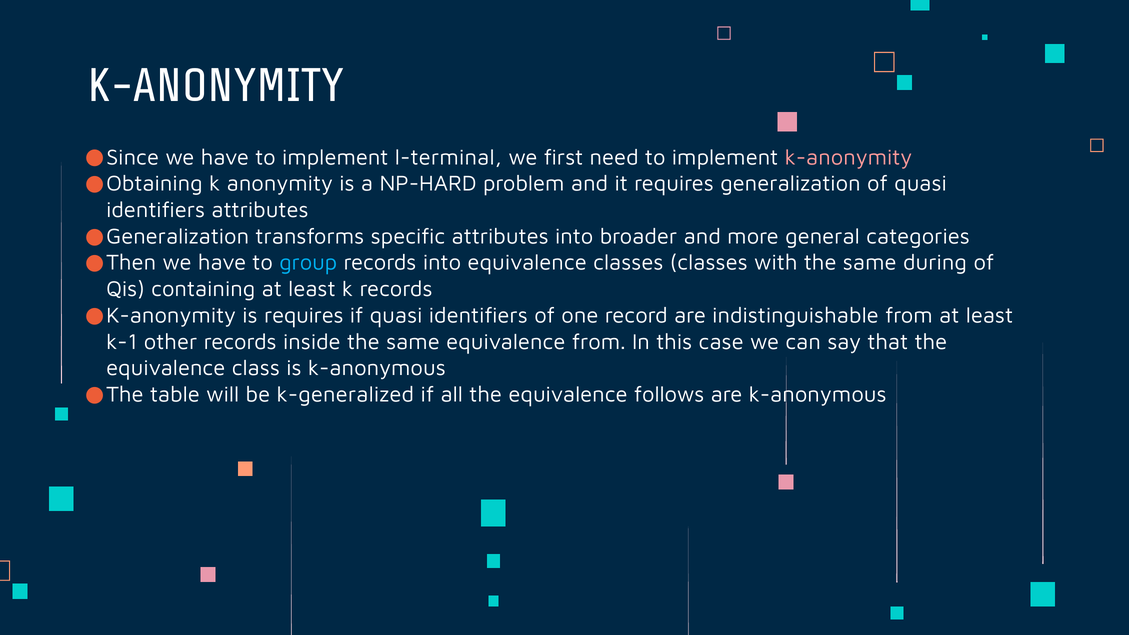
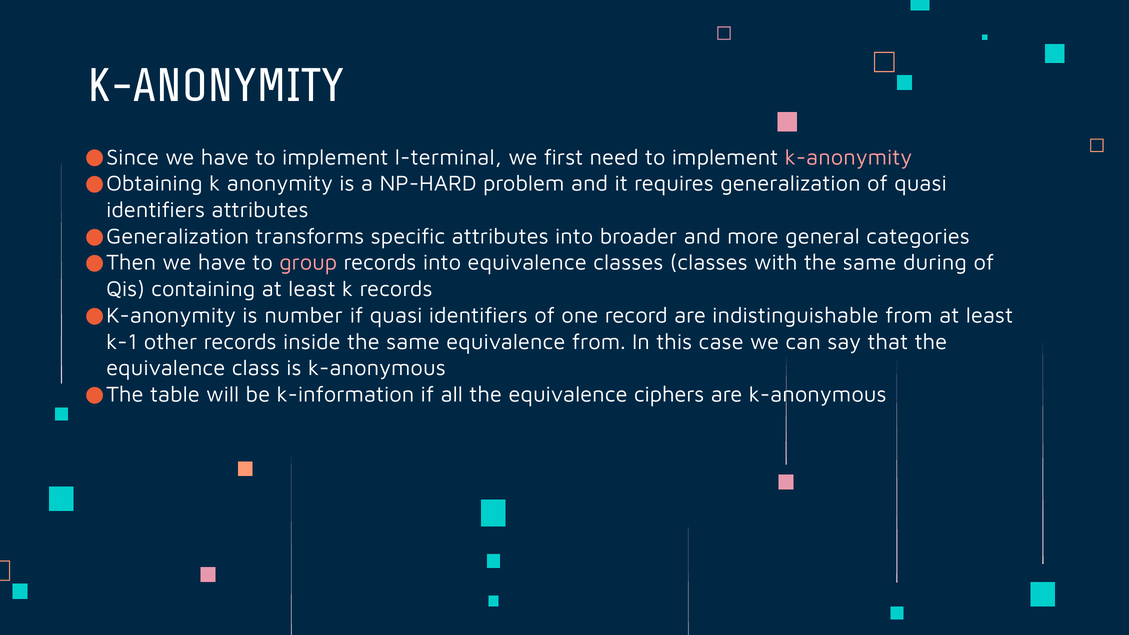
group colour: light blue -> pink (308, 263)
is requires: requires -> number (304, 315)
k-generalized: k-generalized -> k-information (345, 395)
follows: follows -> ciphers (669, 395)
